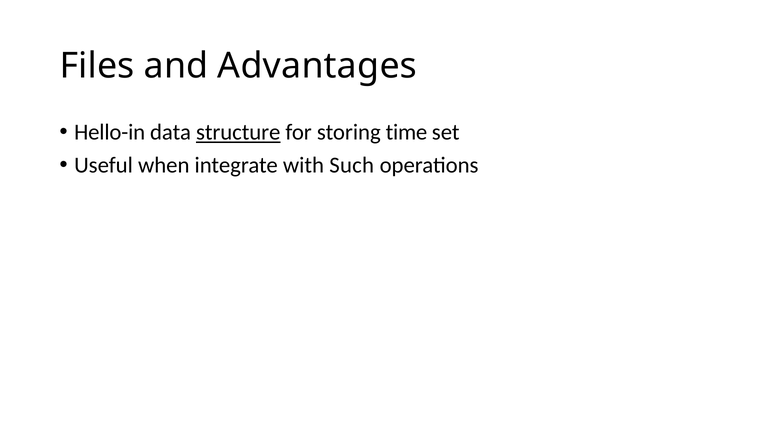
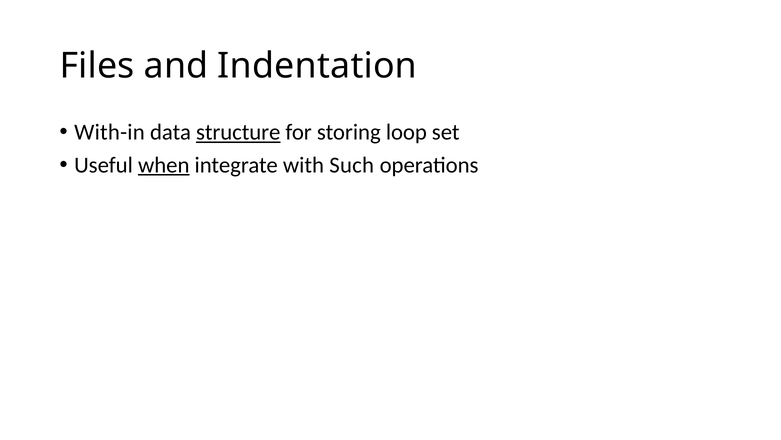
Advantages: Advantages -> Indentation (317, 66)
Hello-in: Hello-in -> With-in (109, 132)
time: time -> loop (406, 132)
when underline: none -> present (164, 165)
